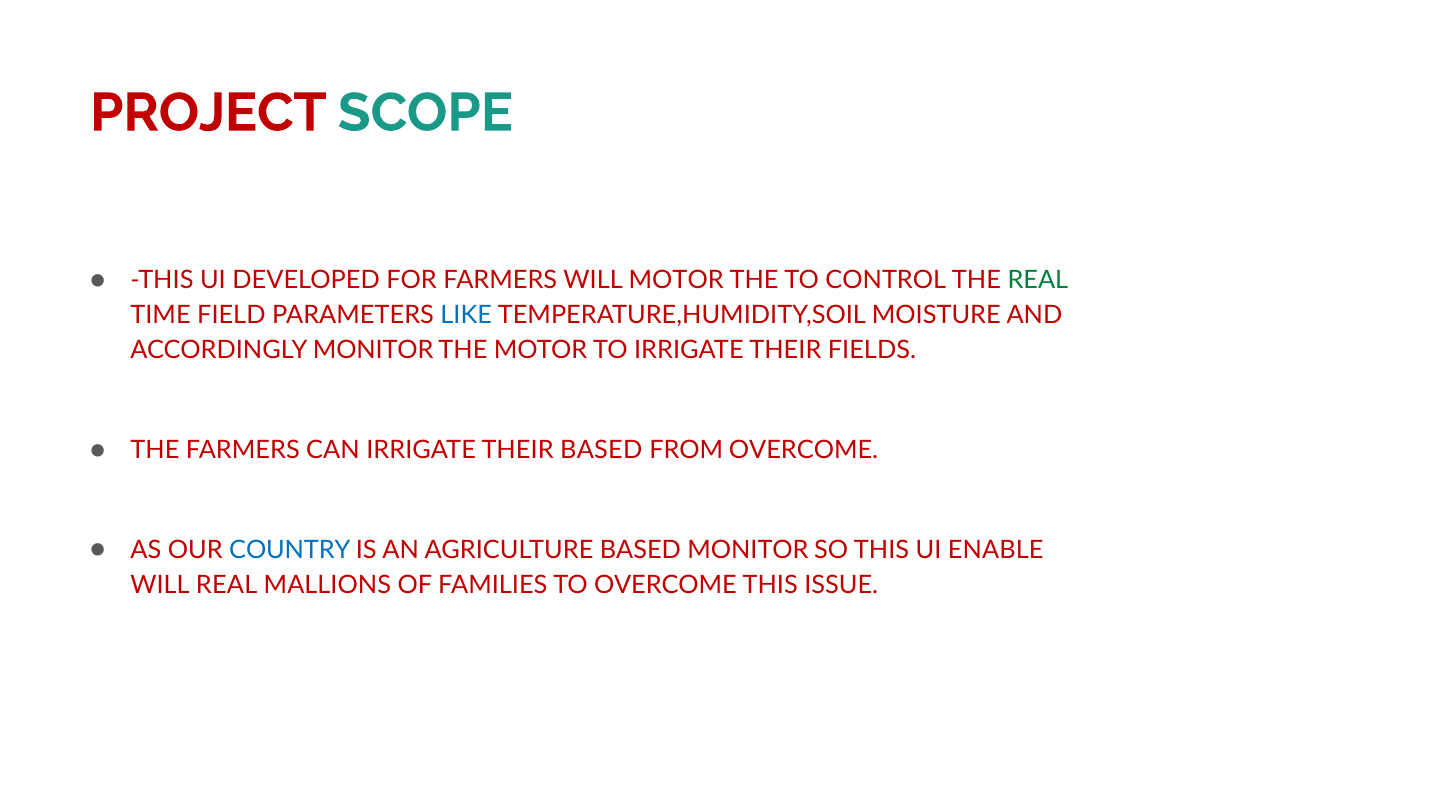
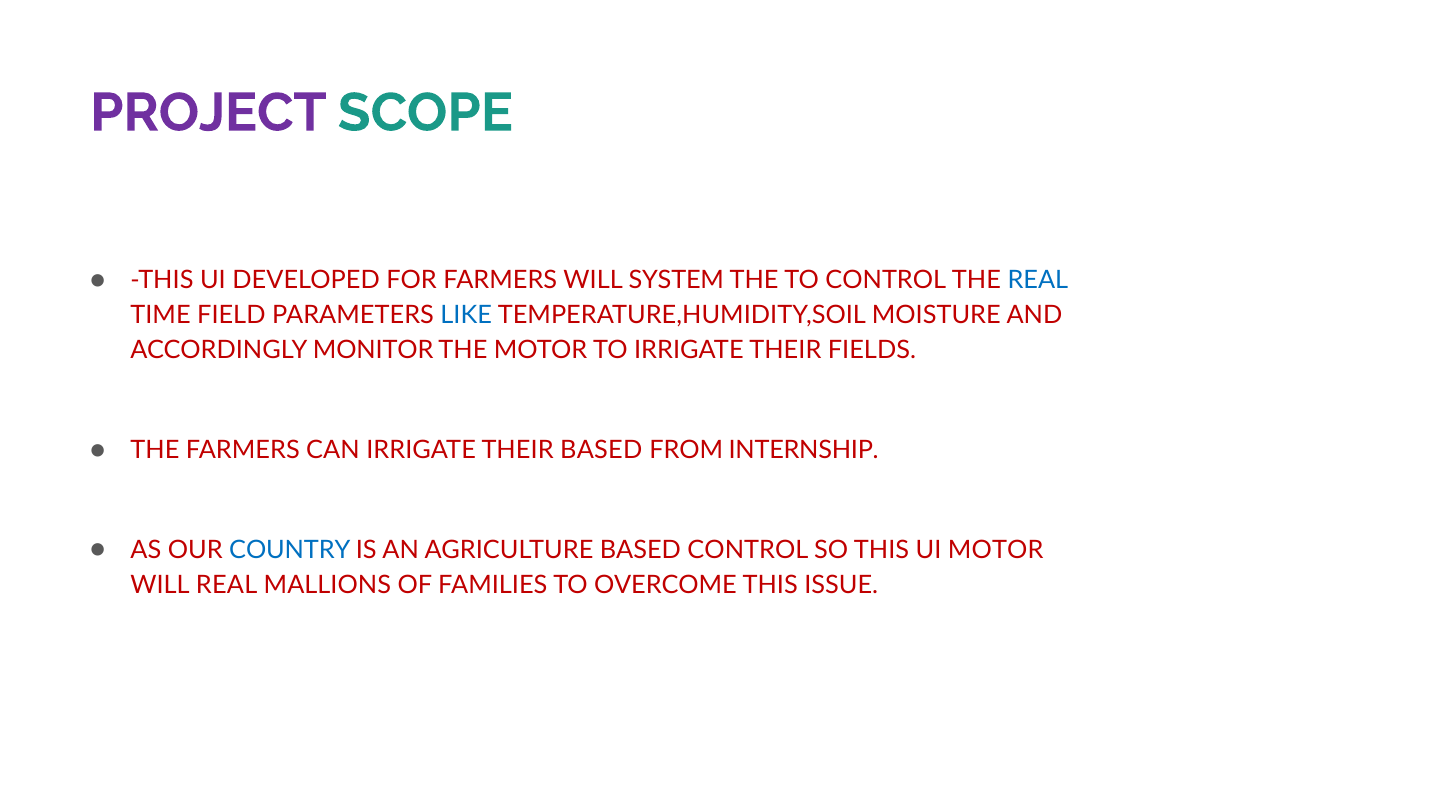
PROJECT colour: red -> purple (208, 113)
WILL MOTOR: MOTOR -> SYSTEM (676, 280)
REAL colour: green -> blue (1038, 280)
FROM OVERCOME: OVERCOME -> INTERNSHIP (804, 450)
BASED MONITOR: MONITOR -> CONTROL (748, 550)
UI ENABLE: ENABLE -> MOTOR (996, 550)
